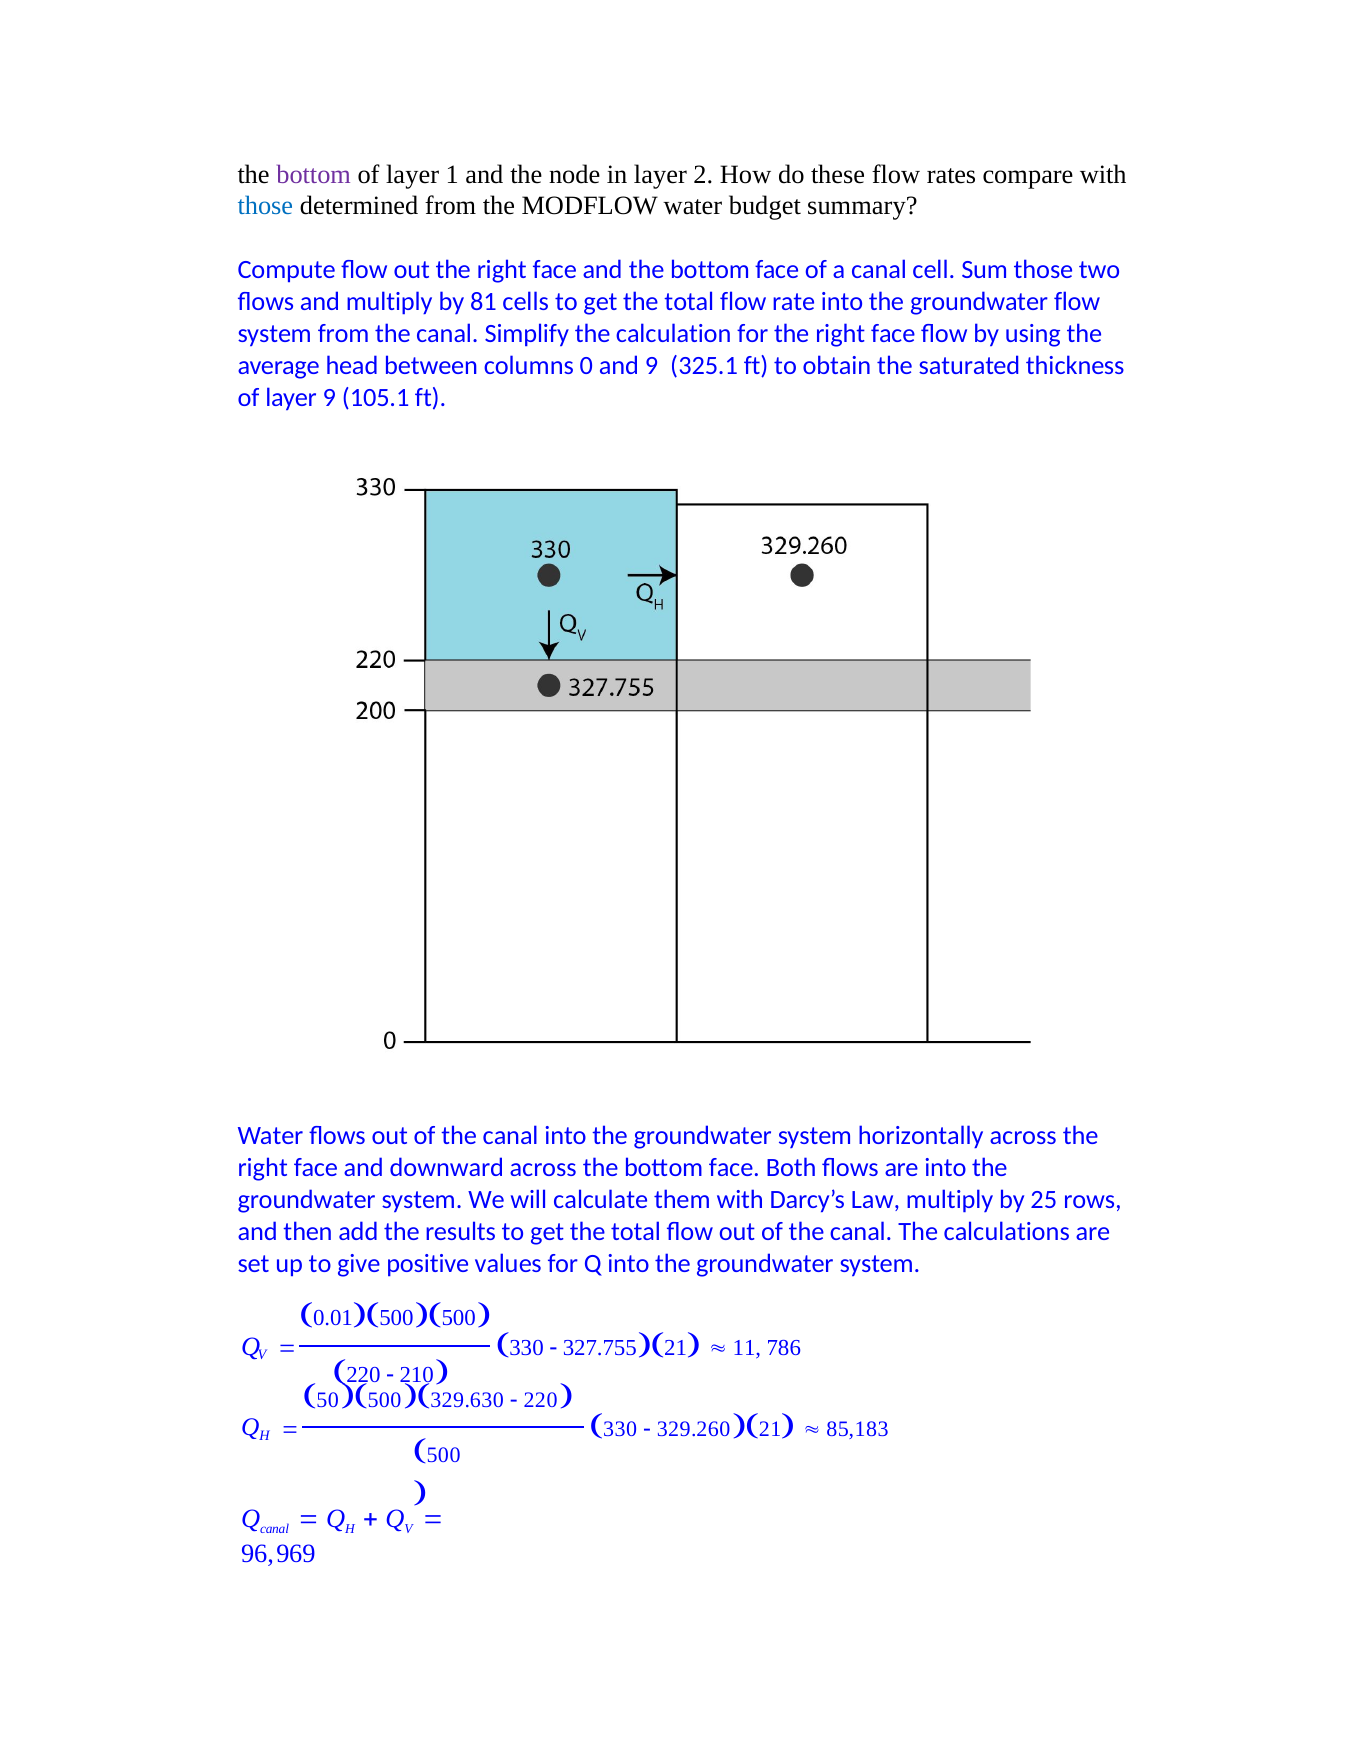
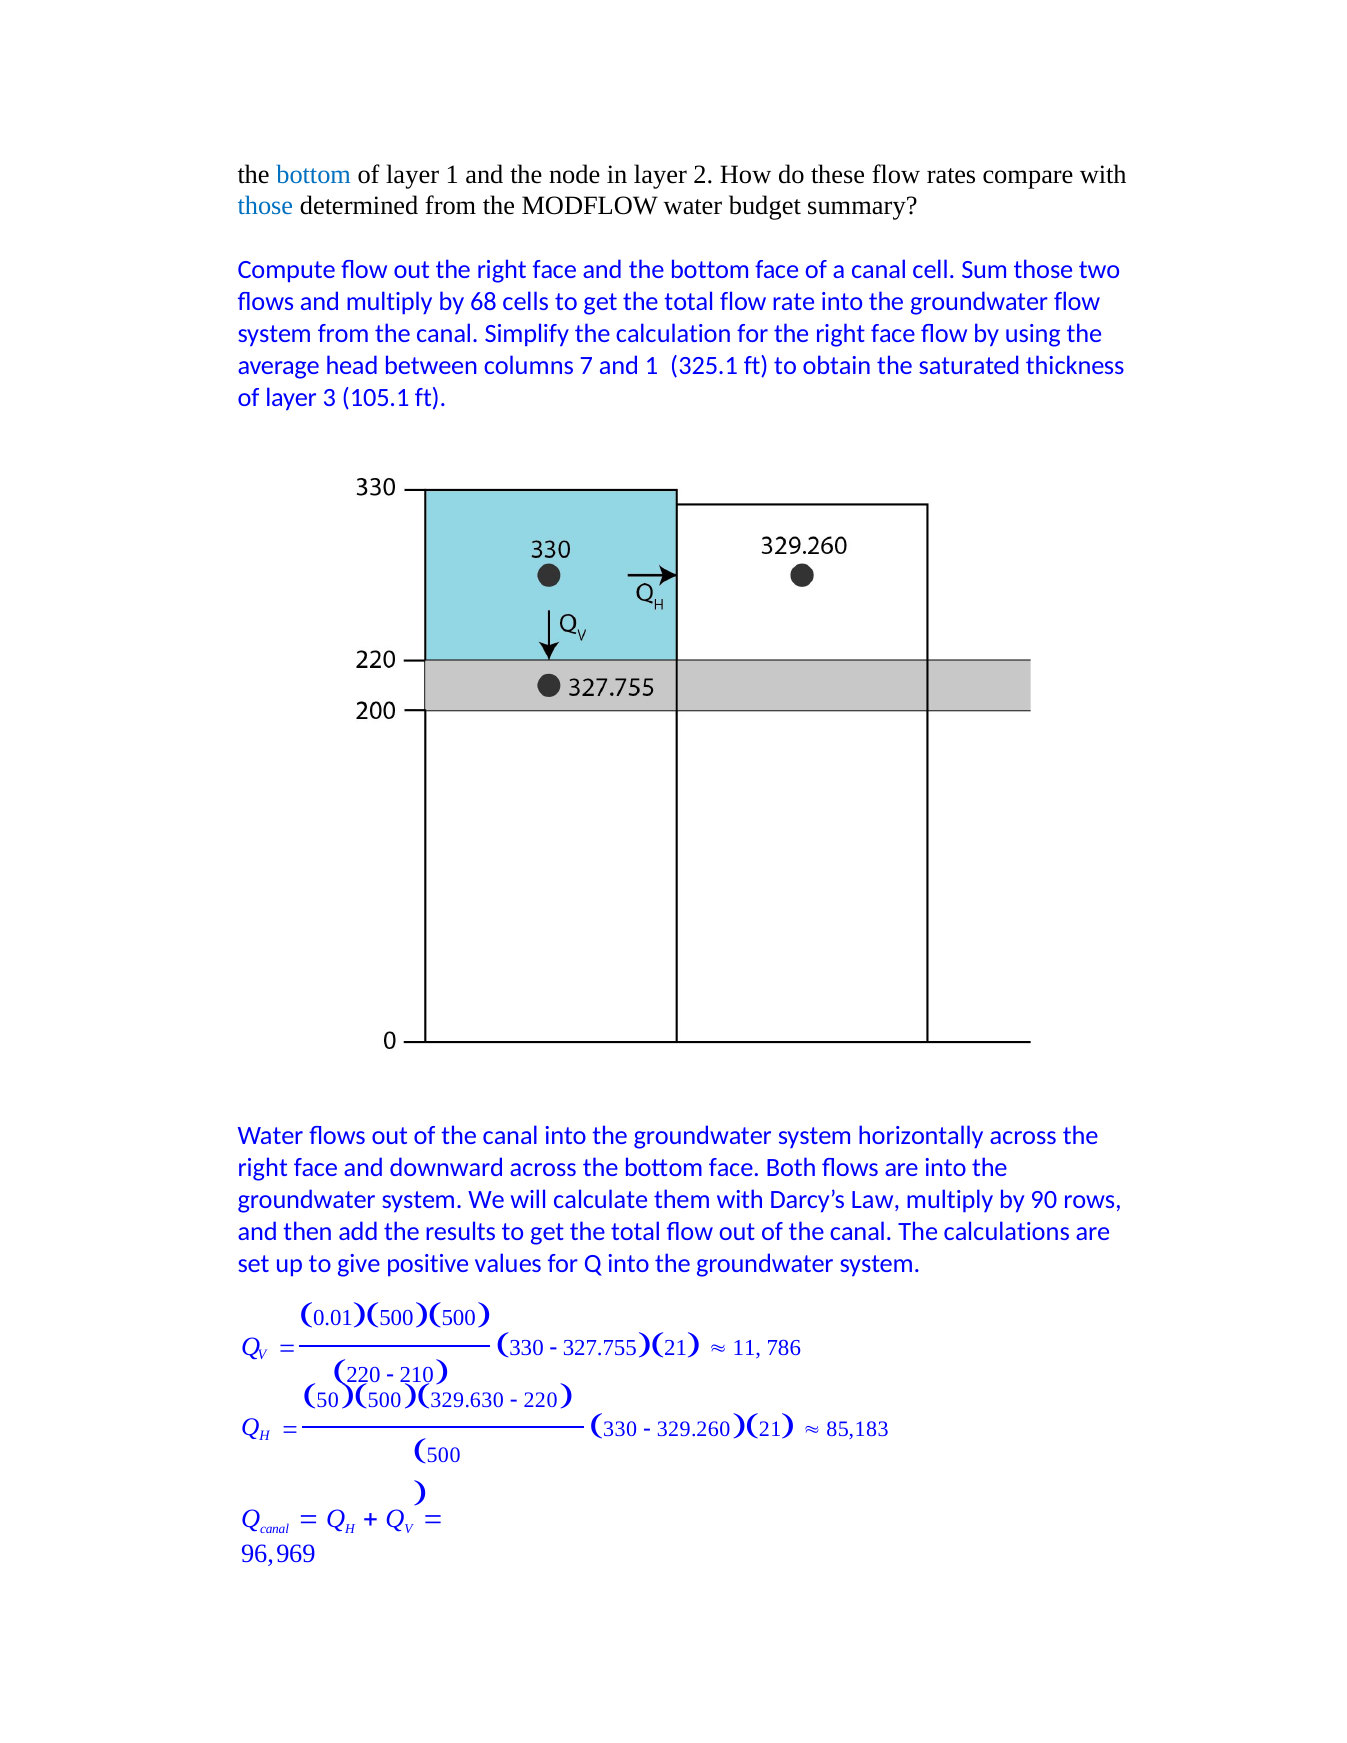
bottom colour: purple -> blue (314, 175)
81: 81 -> 68 (483, 302)
0: 0 -> 7 (586, 366)
and 9: 9 -> 1 (652, 366)
layer 9: 9 -> 3 (329, 398)
25: 25 -> 90 (1044, 1200)
